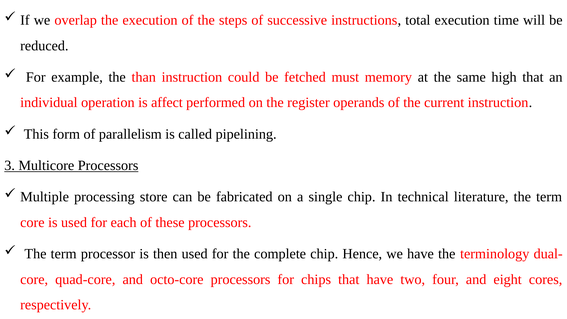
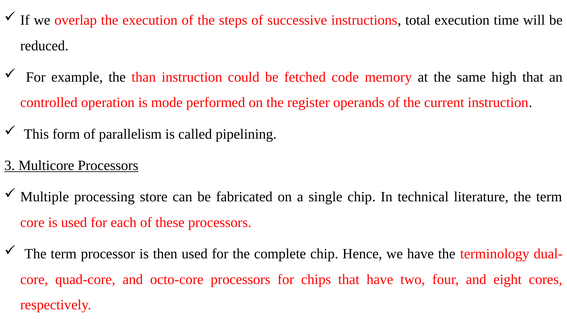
must: must -> code (345, 77)
individual: individual -> controlled (49, 103)
affect: affect -> mode (167, 103)
